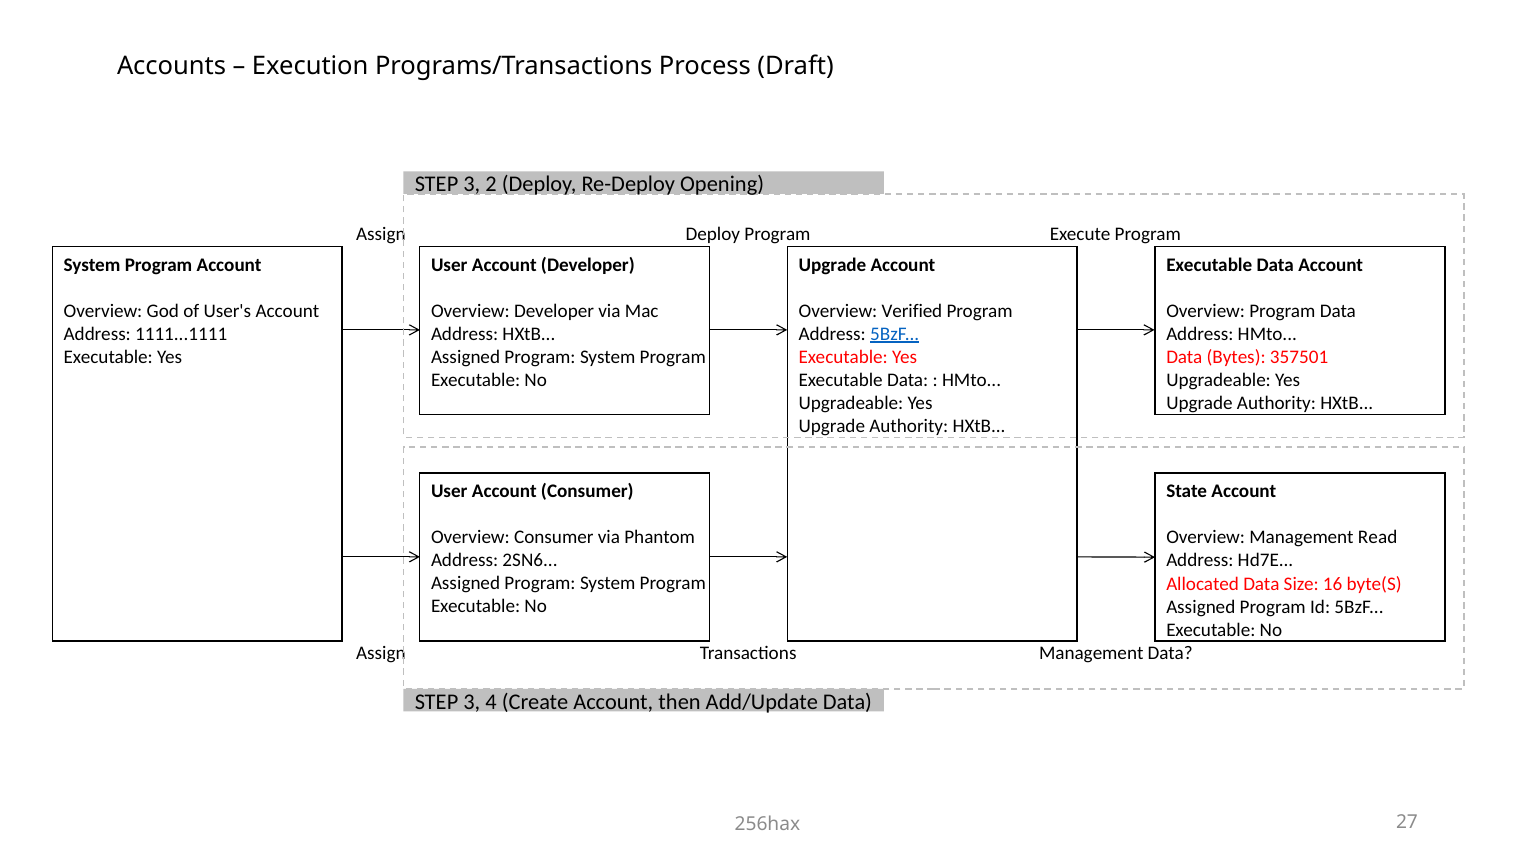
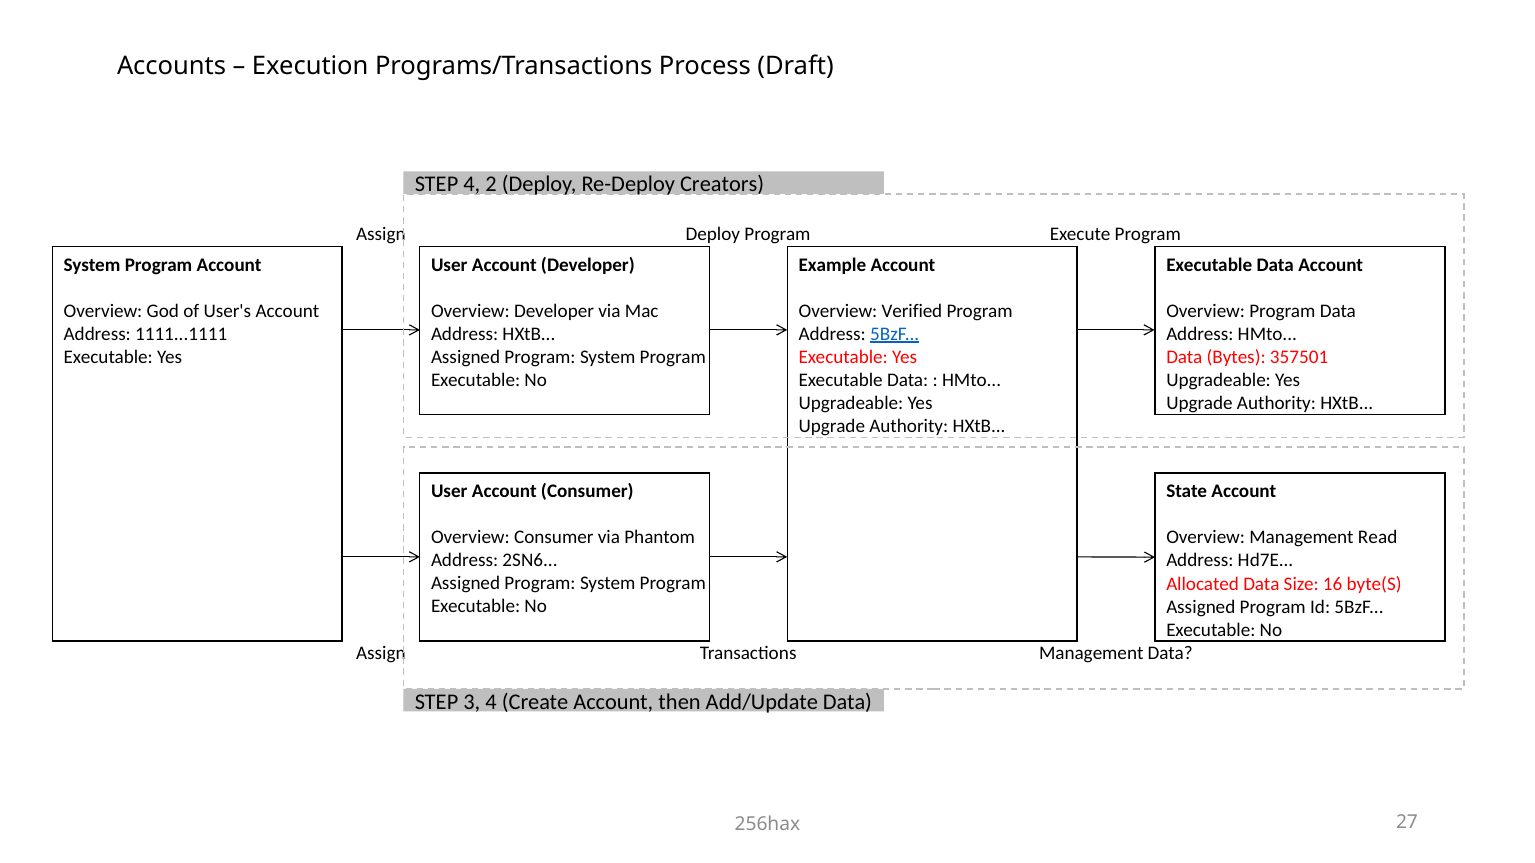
3: 3 -> 4 (472, 184)
Opening: Opening -> Creators (722, 184)
Upgrade: Upgrade -> Example (832, 265)
